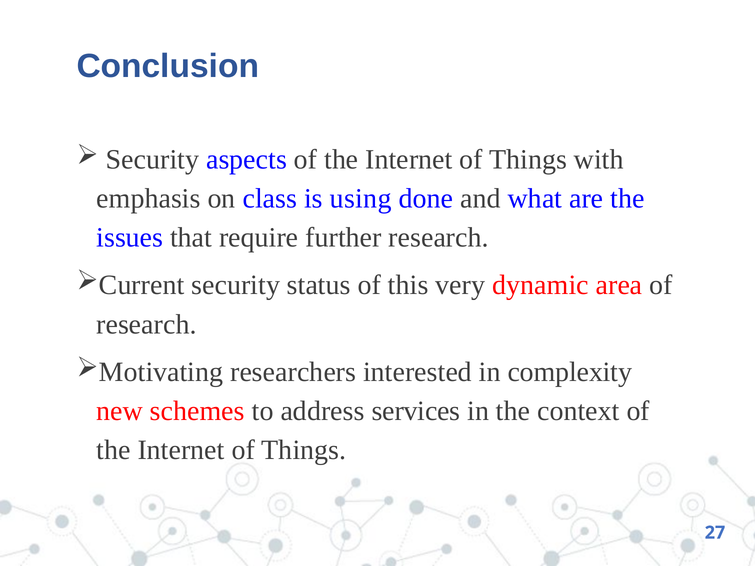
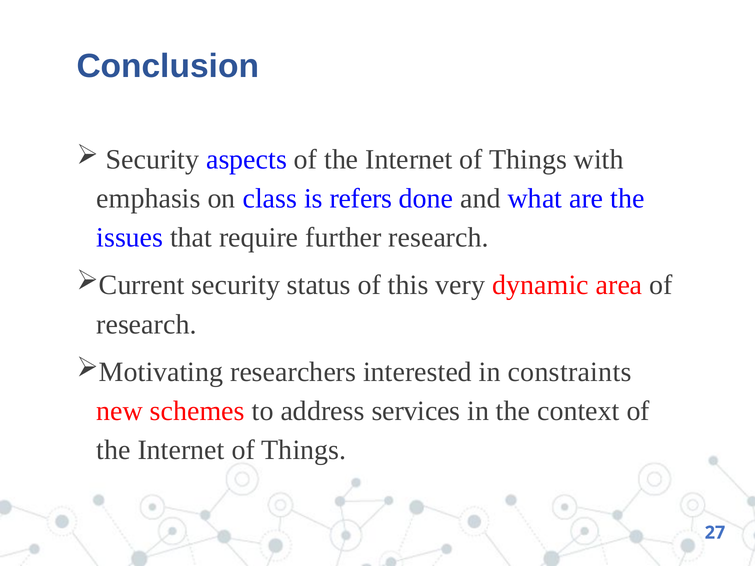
using: using -> refers (361, 199)
complexity: complexity -> constraints (570, 372)
